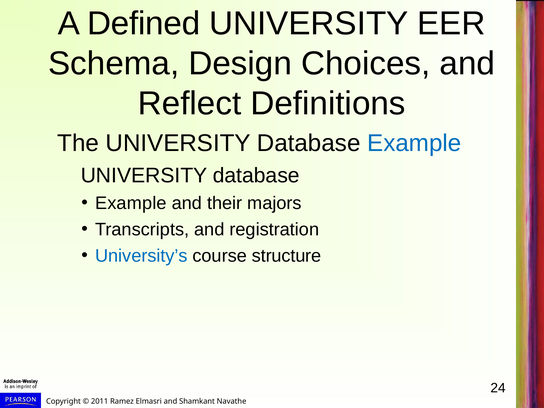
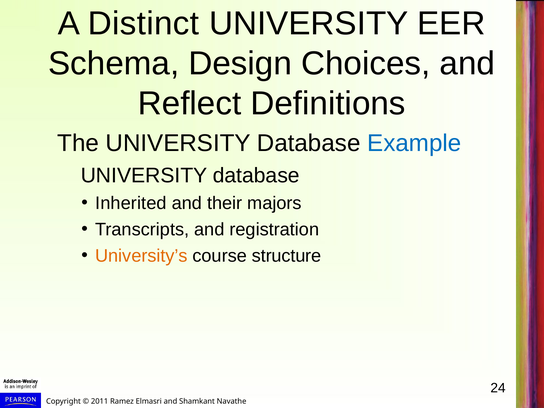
Defined: Defined -> Distinct (143, 24)
Example: Example -> Inherited (131, 203)
University’s colour: blue -> orange (141, 256)
